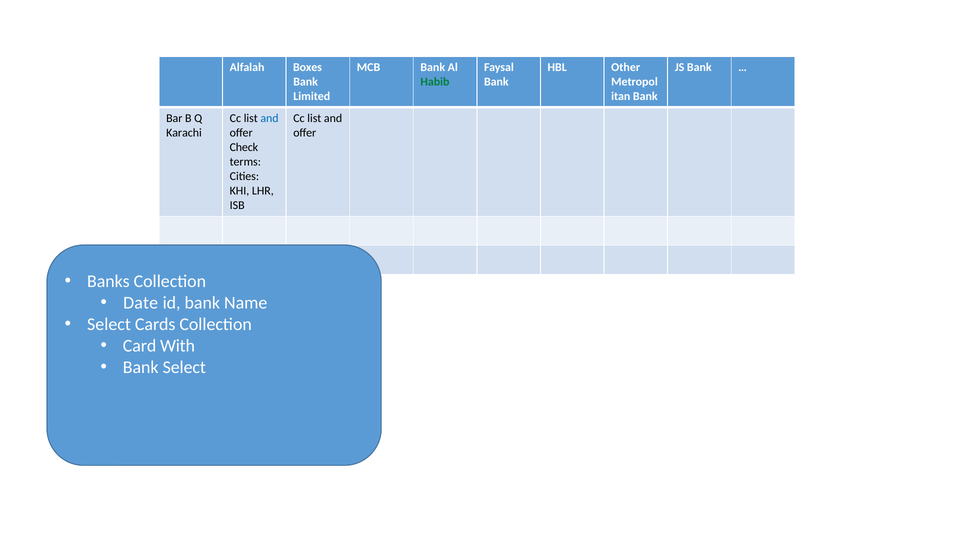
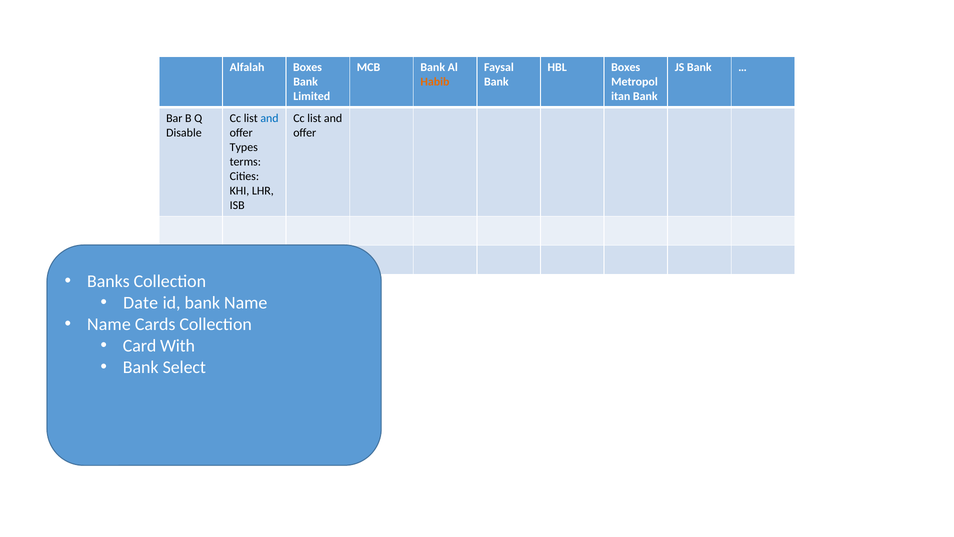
HBL Other: Other -> Boxes (626, 67)
Habib colour: green -> orange (435, 82)
Karachi: Karachi -> Disable (184, 133)
Check: Check -> Types (244, 147)
Select: Select -> Name (109, 324)
